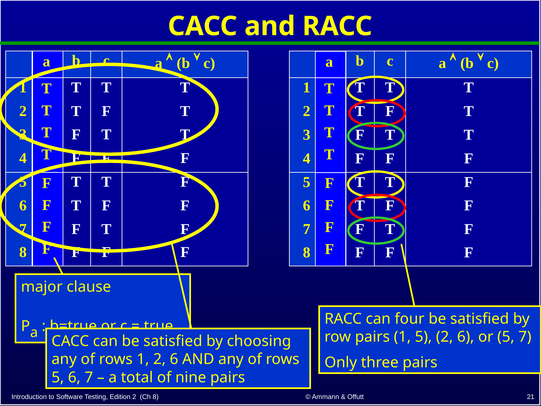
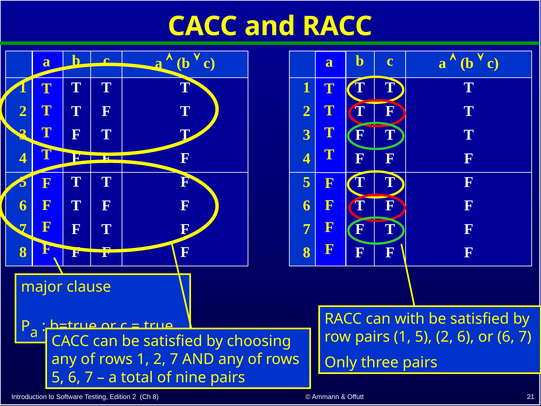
four: four -> with (410, 319)
or 5: 5 -> 6 (506, 337)
1 2 6: 6 -> 7 (174, 359)
